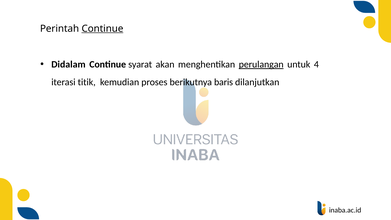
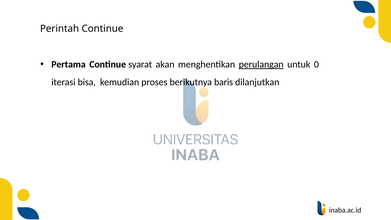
Continue underline: present -> none (102, 29)
Didalam: Didalam -> Pertama (68, 64)
4: 4 -> 0 (316, 64)
titik: titik -> bisa (87, 82)
